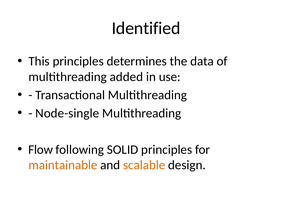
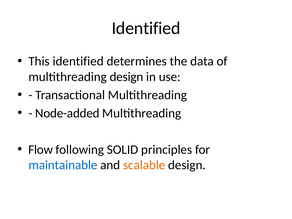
This principles: principles -> identified (78, 61)
multithreading added: added -> design (126, 77)
Node-single: Node-single -> Node-added (67, 113)
maintainable colour: orange -> blue (63, 165)
